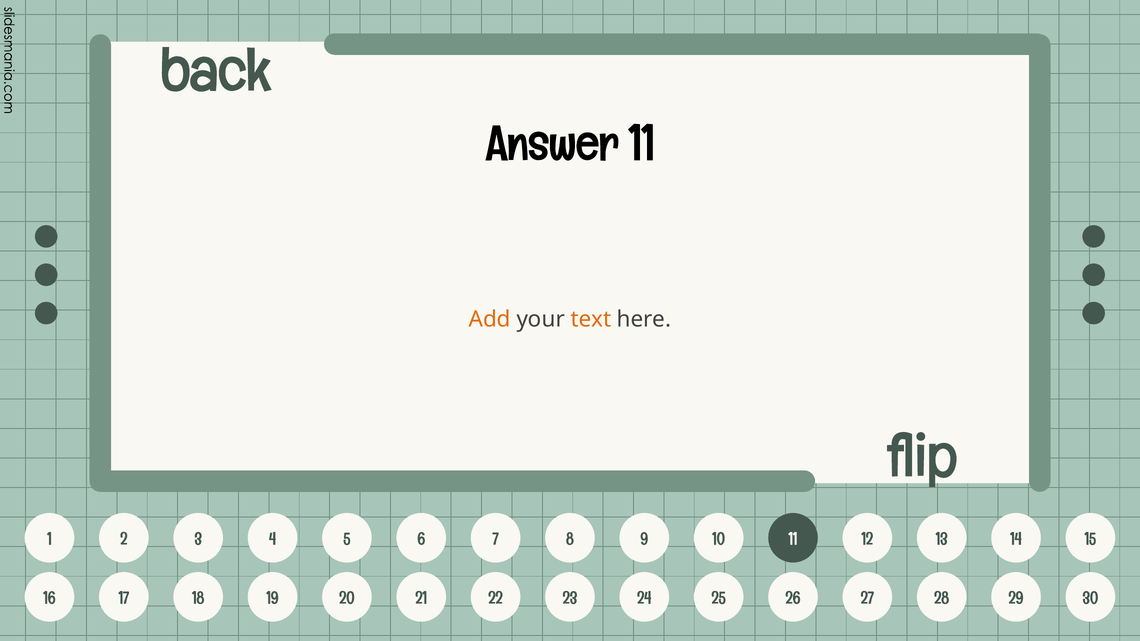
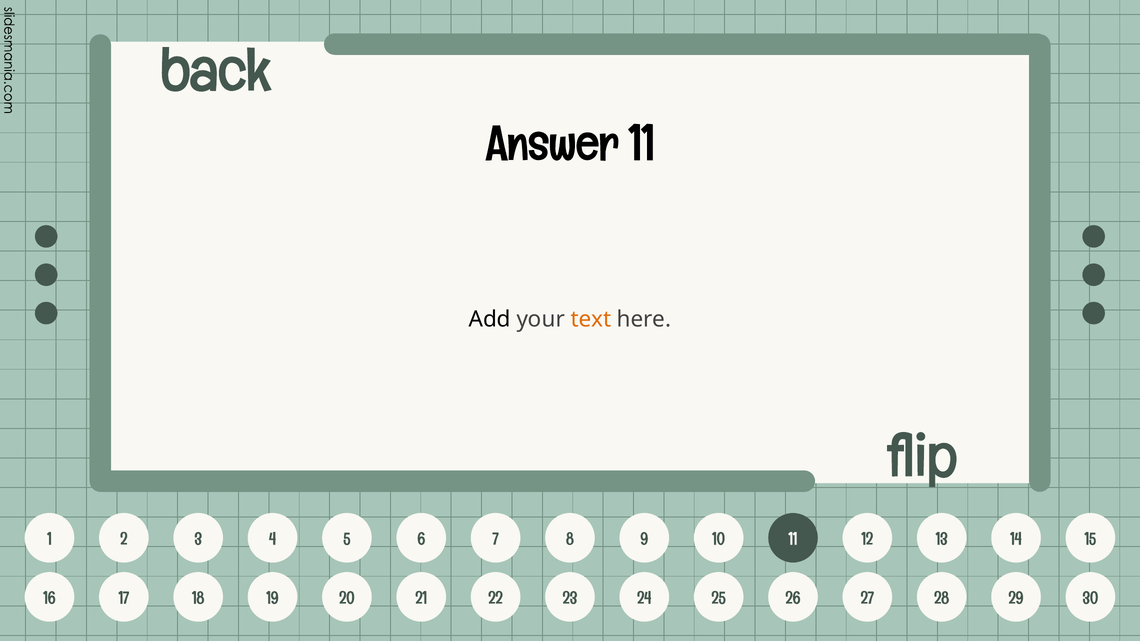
Add colour: orange -> black (490, 319)
